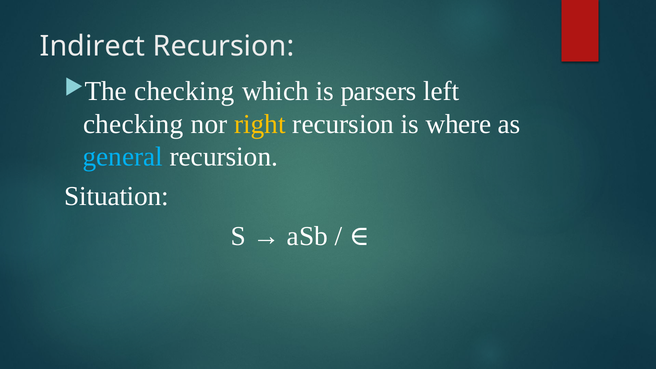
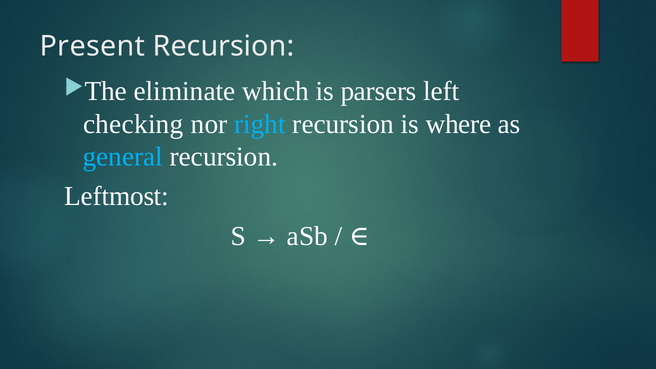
Indirect: Indirect -> Present (92, 46)
checking: checking -> eliminate (185, 91)
right colour: yellow -> light blue (260, 124)
Situation: Situation -> Leftmost (117, 196)
